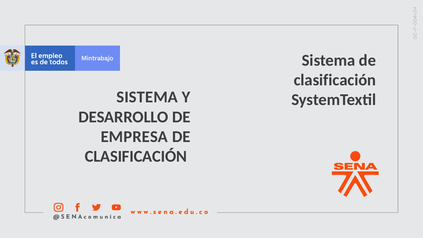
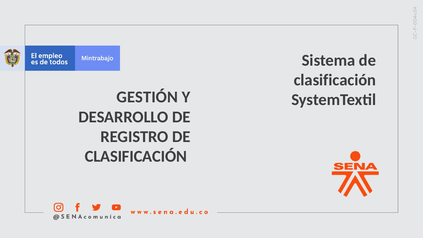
SISTEMA: SISTEMA -> GESTIÓN (147, 97)
EMPRESA: EMPRESA -> REGISTRO (134, 137)
